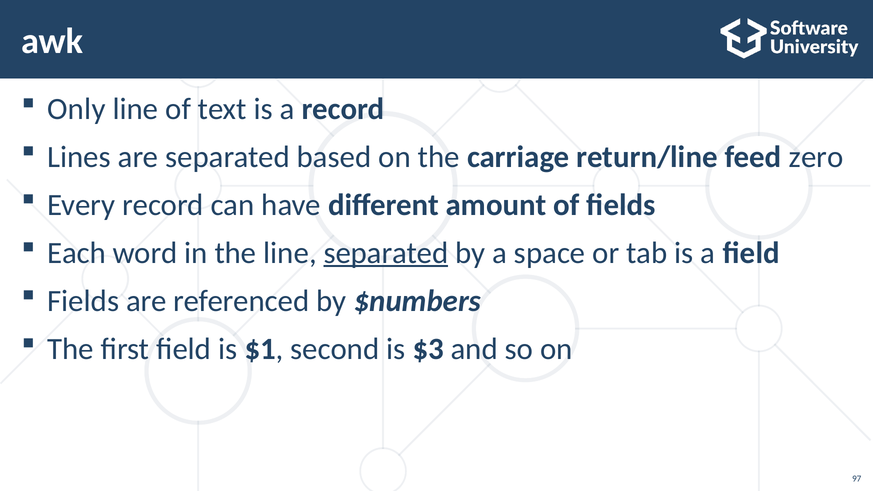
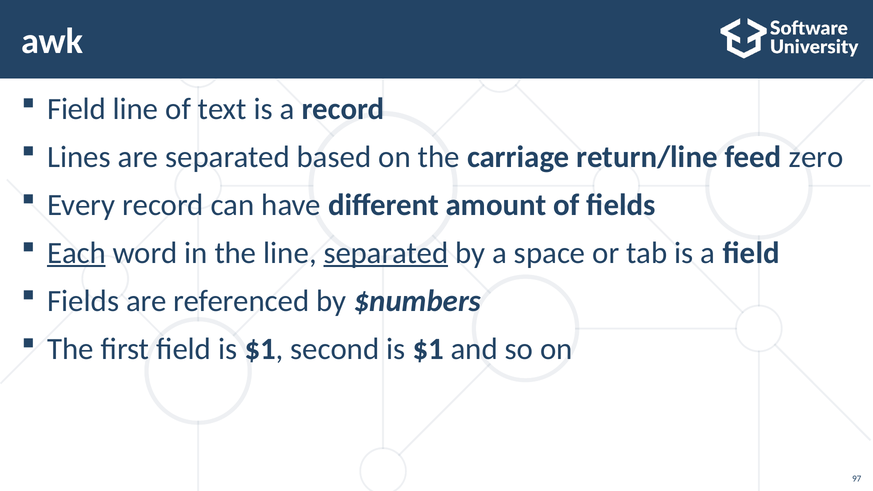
Only: Only -> Field (77, 109)
Each underline: none -> present (77, 253)
second is $3: $3 -> $1 (428, 349)
